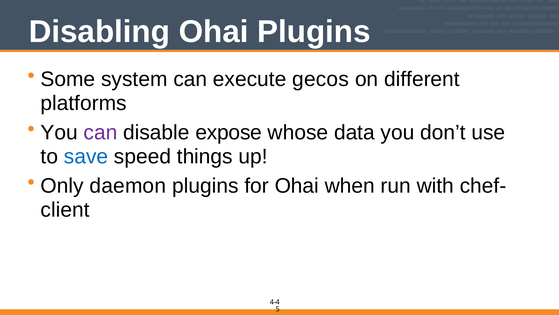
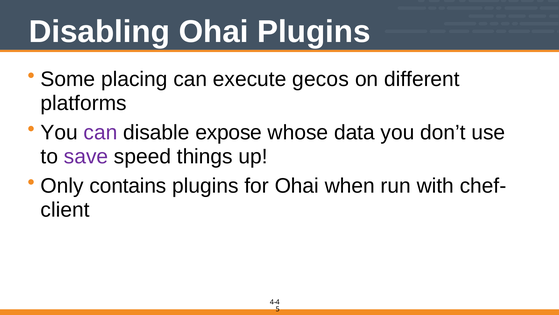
system: system -> placing (134, 79)
save colour: blue -> purple (86, 156)
daemon: daemon -> contains (128, 186)
